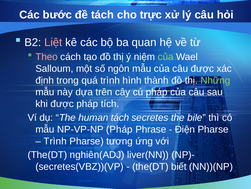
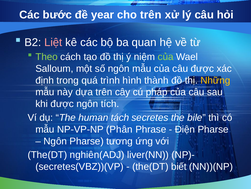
đề tách: tách -> year (102, 15)
cho trực: trực -> trên (151, 15)
Theo colour: pink -> light green (47, 57)
Những colour: light green -> yellow (215, 80)
được pháp: pháp -> ngôn (87, 103)
NP-VP-NP Pháp: Pháp -> Phân (119, 129)
Trình: Trình -> Ngôn (55, 141)
